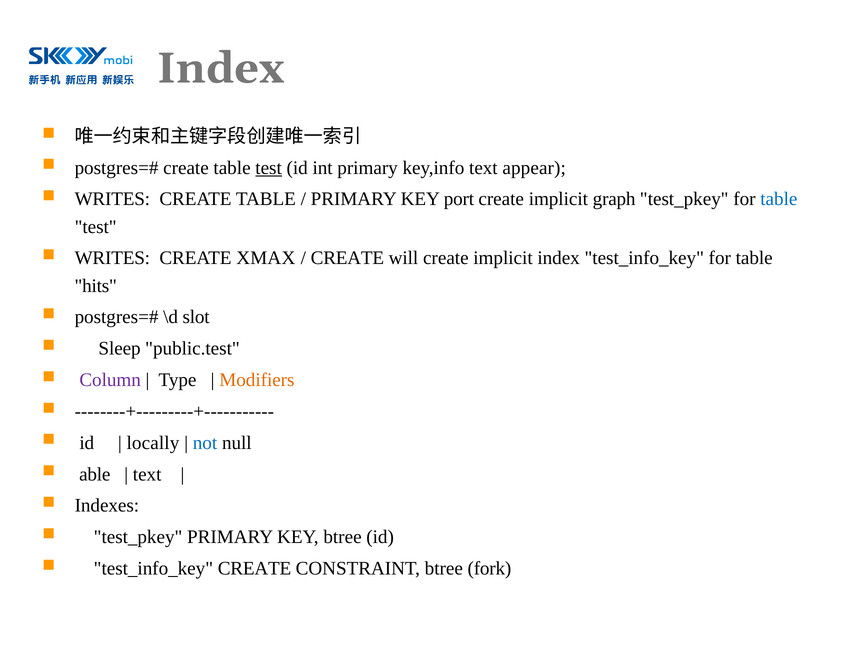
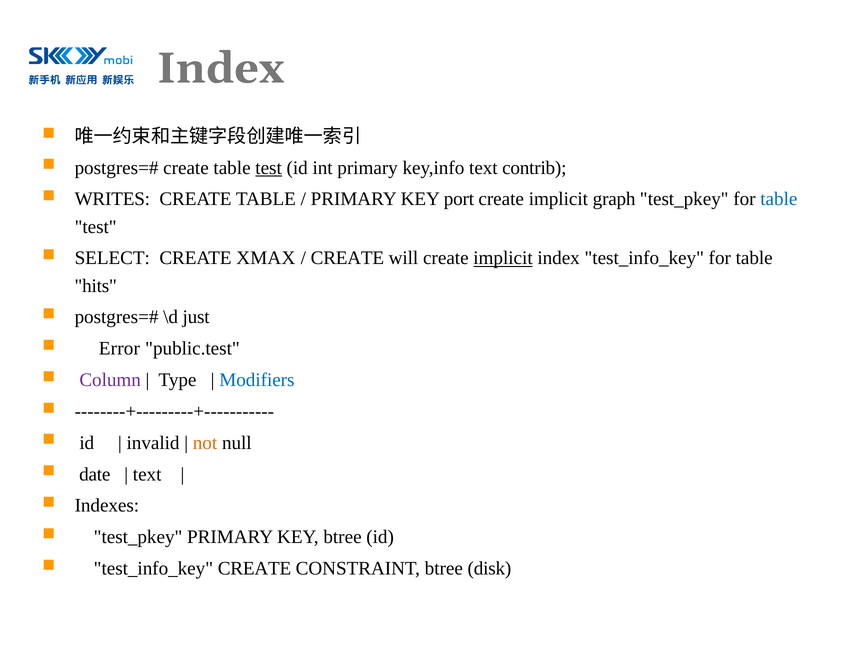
appear: appear -> contrib (534, 168)
WRITES: WRITES -> SELECT (112, 258)
implicit underline: none -> present (503, 258)
slot: slot -> just (196, 317)
Sleep: Sleep -> Error (119, 348)
Modifiers colour: orange -> blue (257, 380)
locally: locally -> invalid (153, 442)
not colour: blue -> orange (205, 442)
able: able -> date (95, 474)
fork: fork -> disk (489, 568)
